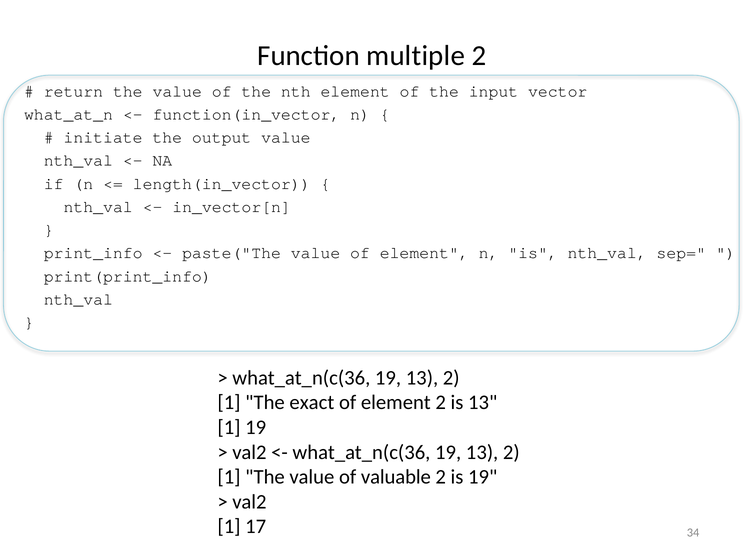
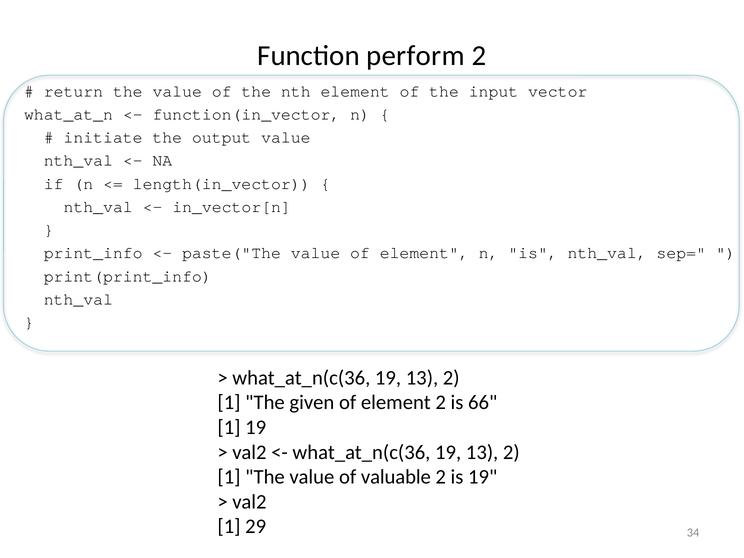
multiple: multiple -> perform (416, 56)
exact: exact -> given (312, 403)
is 13: 13 -> 66 (483, 403)
17: 17 -> 29 (256, 527)
